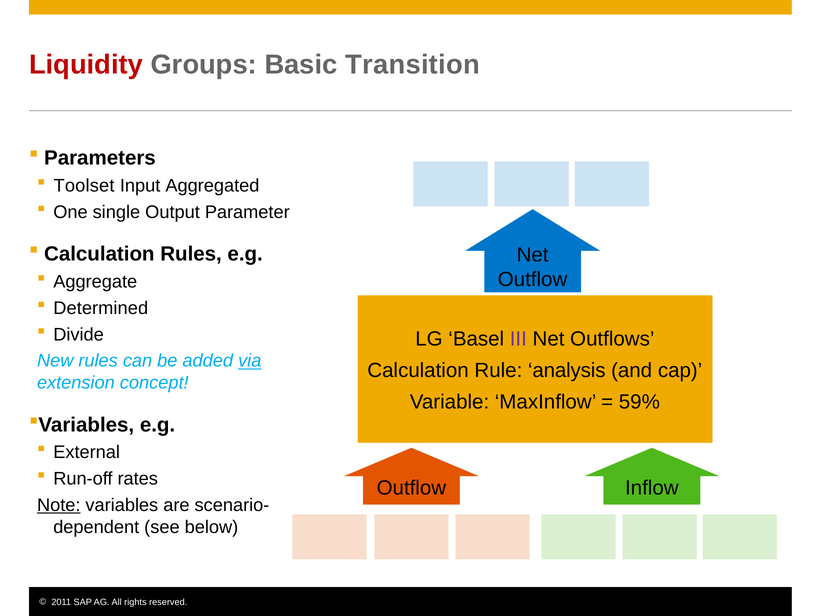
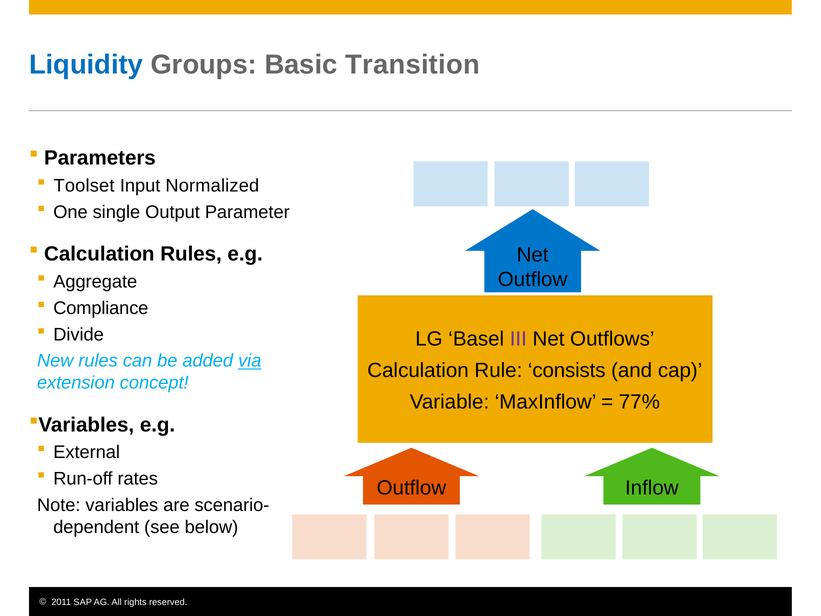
Liquidity colour: red -> blue (86, 65)
Aggregated: Aggregated -> Normalized (212, 185)
Determined: Determined -> Compliance (101, 308)
analysis: analysis -> consists (567, 370)
59%: 59% -> 77% (639, 402)
Note underline: present -> none (59, 505)
